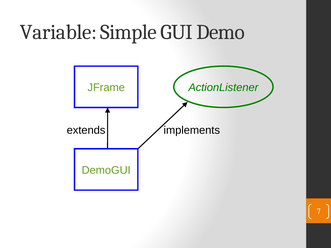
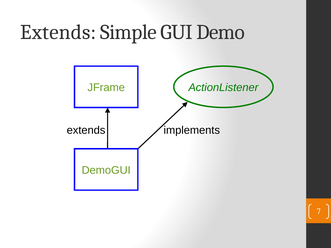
Variable: Variable -> Extends (58, 32)
